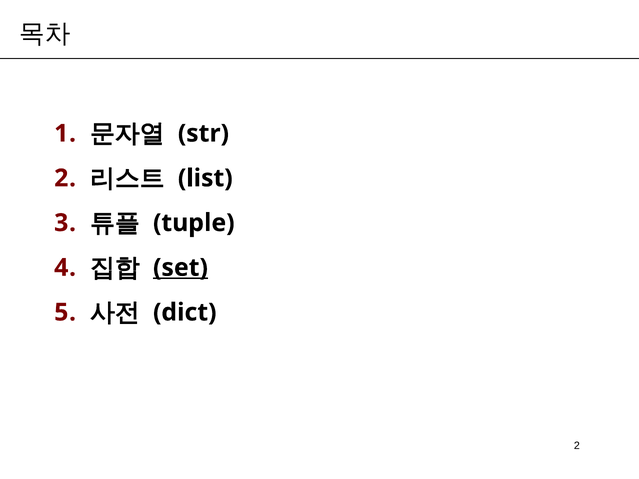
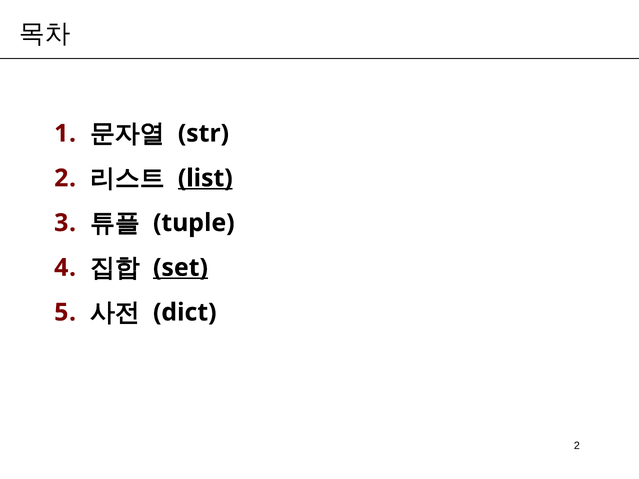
list underline: none -> present (205, 178)
